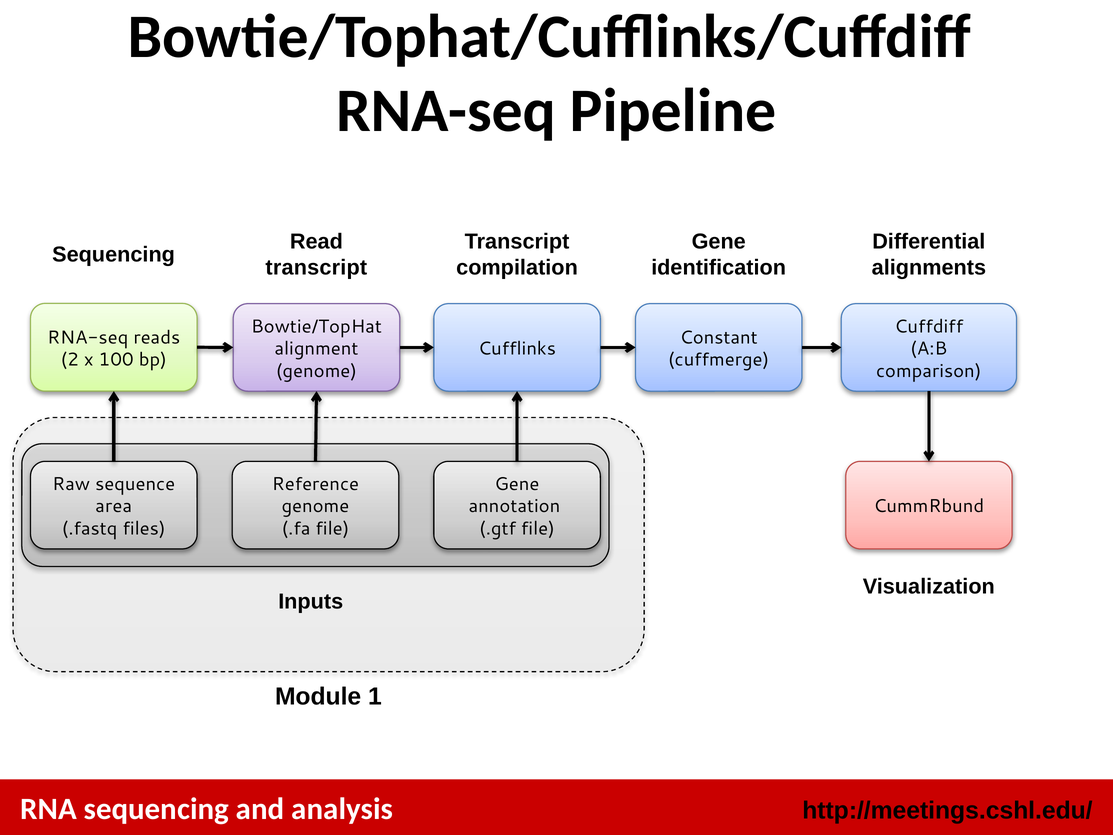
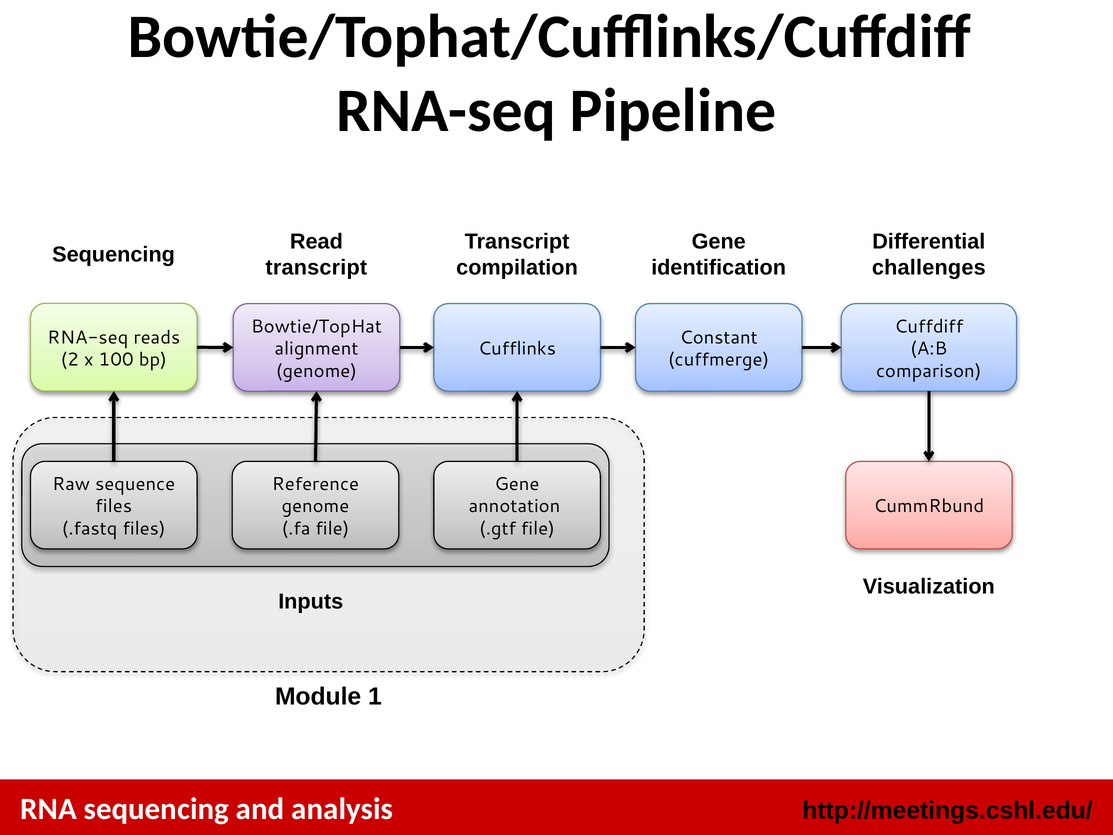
alignments: alignments -> challenges (929, 267)
area: area -> files (114, 506)
